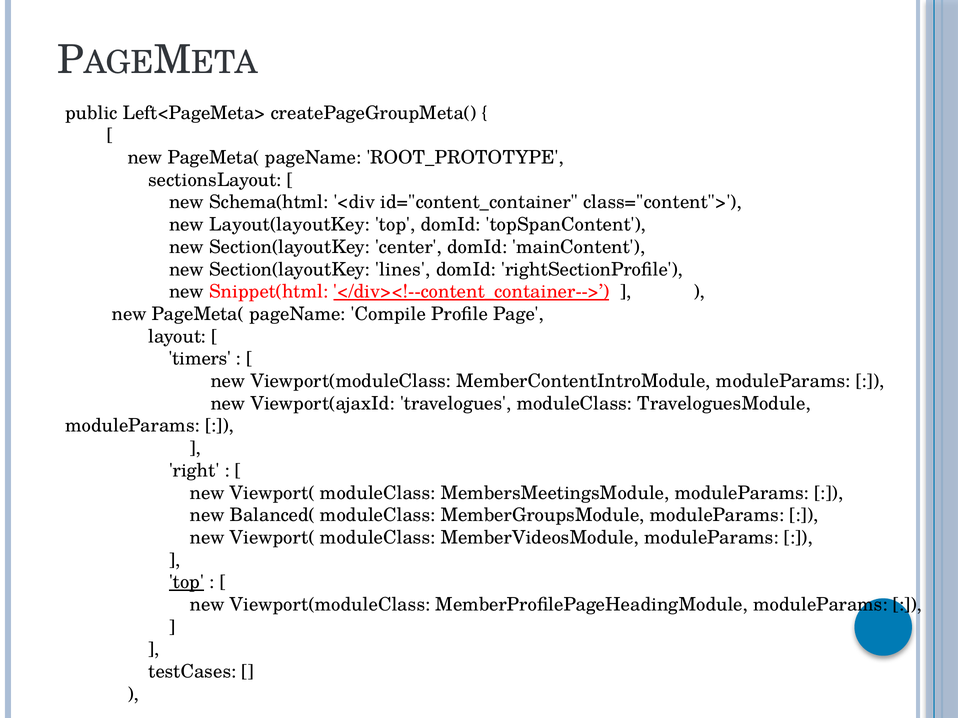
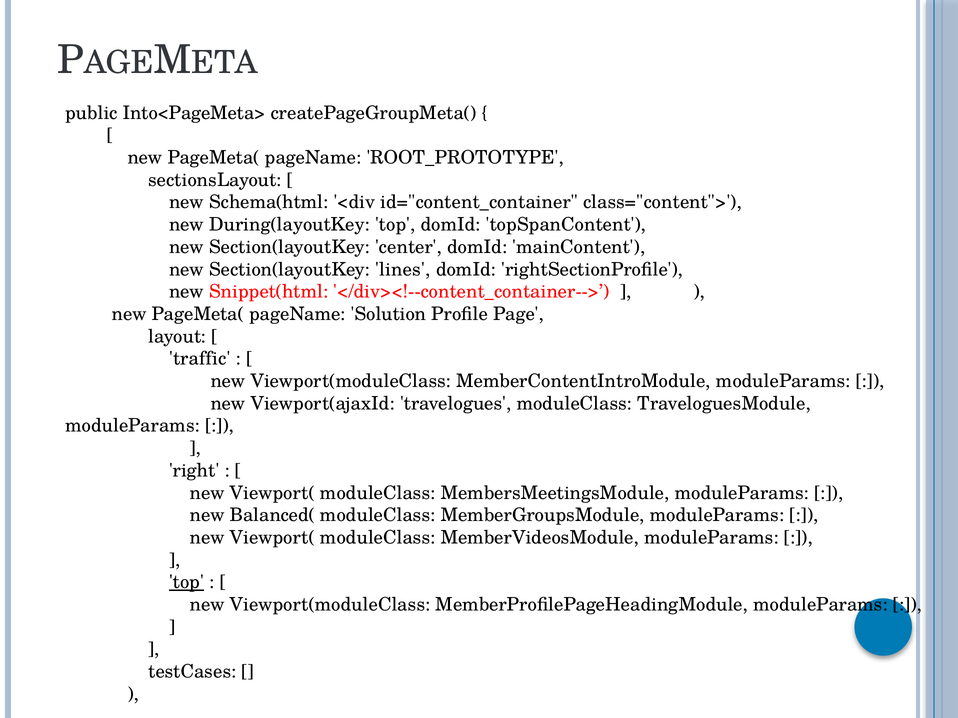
Left<PageMeta>: Left<PageMeta> -> Into<PageMeta> (194, 113)
Layout(layoutKey: Layout(layoutKey -> During(layoutKey (290, 225)
</div><!--content_container--> underline: present -> none (471, 292)
Compile: Compile -> Solution (389, 314)
timers: timers -> traffic (200, 359)
